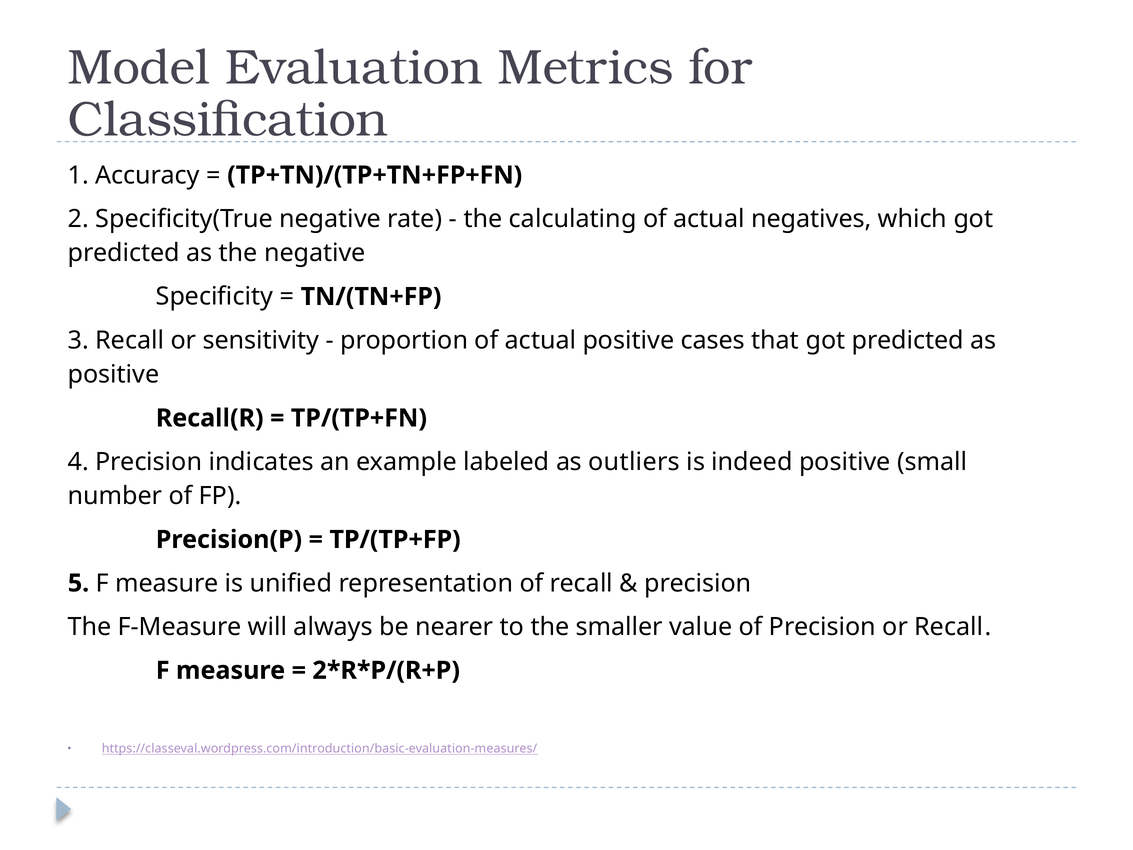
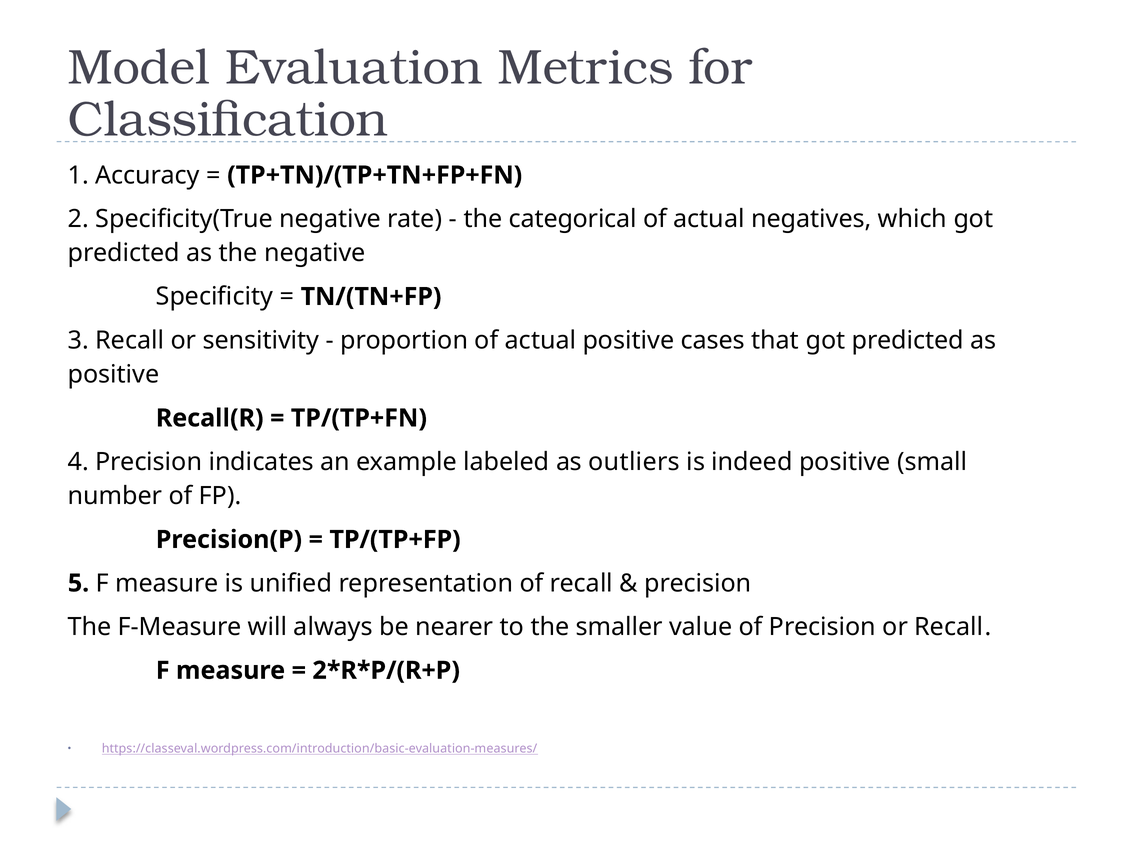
calculating: calculating -> categorical (573, 219)
